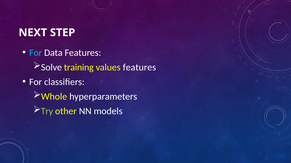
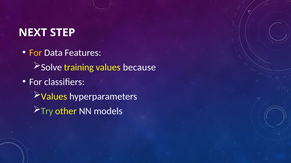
For colour: light blue -> yellow (36, 53)
values features: features -> because (139, 68)
Whole: Whole -> Values (54, 97)
